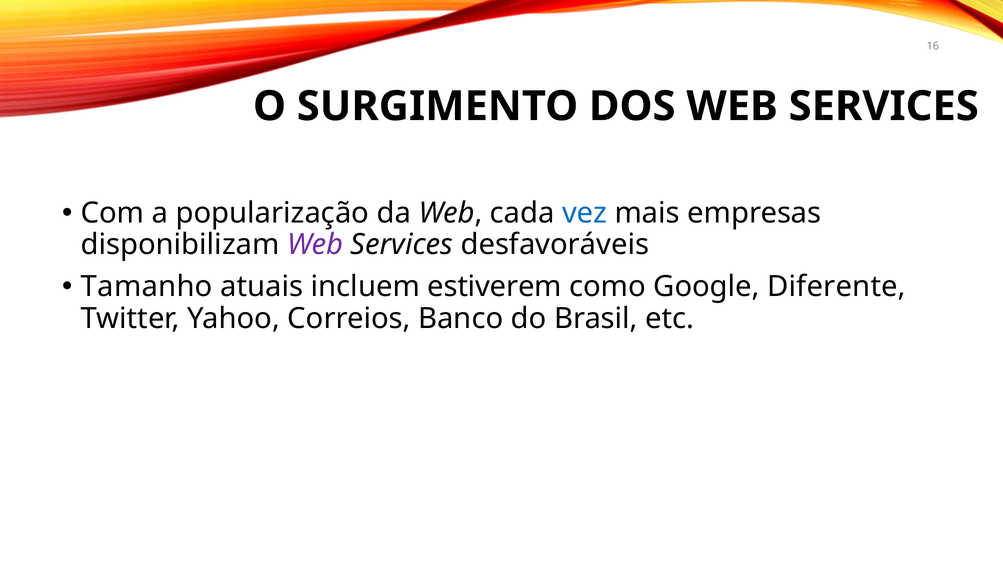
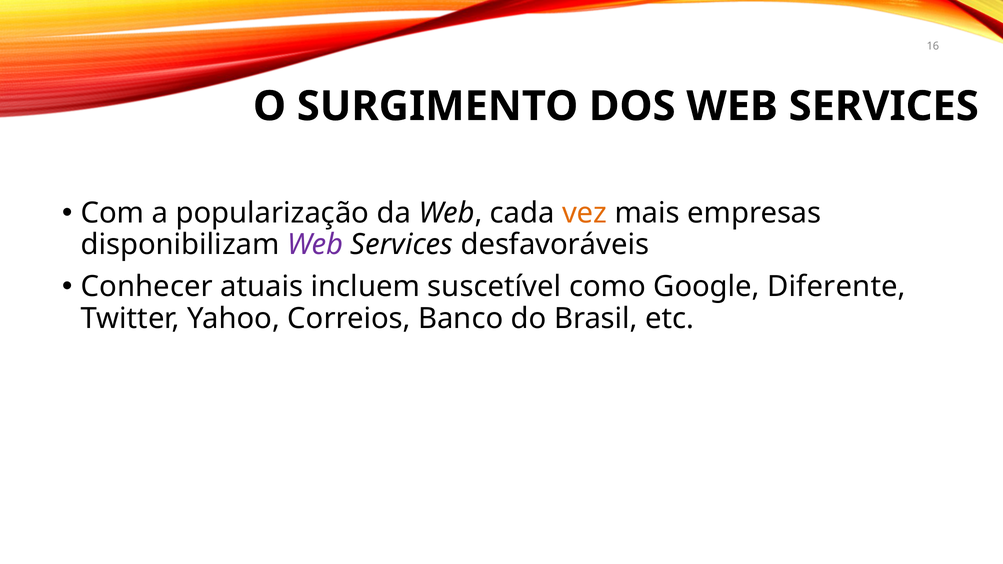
vez colour: blue -> orange (585, 213)
Tamanho: Tamanho -> Conhecer (147, 287)
estiverem: estiverem -> suscetível (494, 287)
